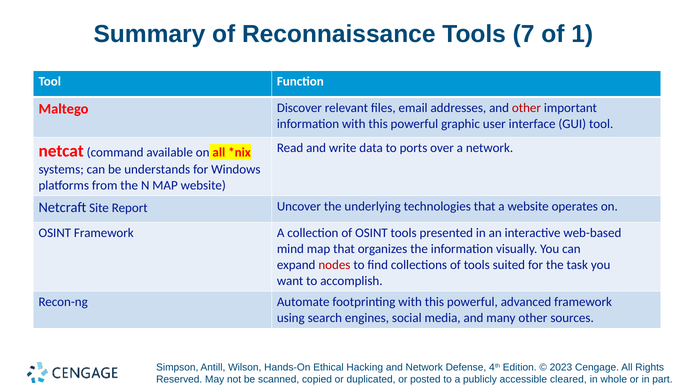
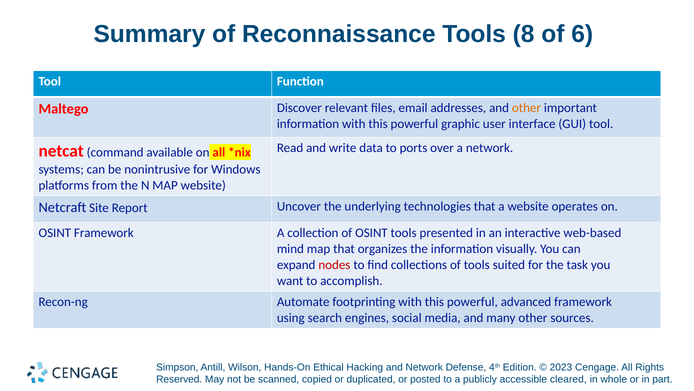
7: 7 -> 8 (524, 34)
1: 1 -> 6 (582, 34)
other colour: red -> orange (526, 108)
understands: understands -> nonintrusive (157, 169)
